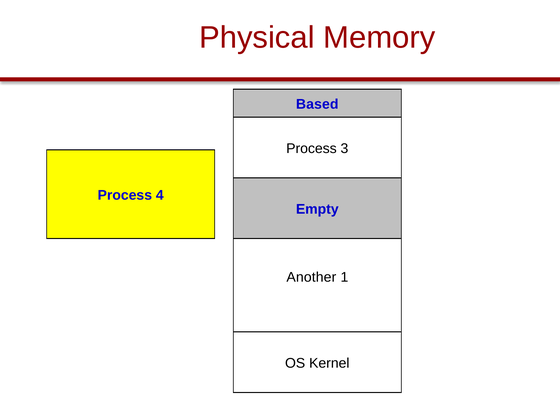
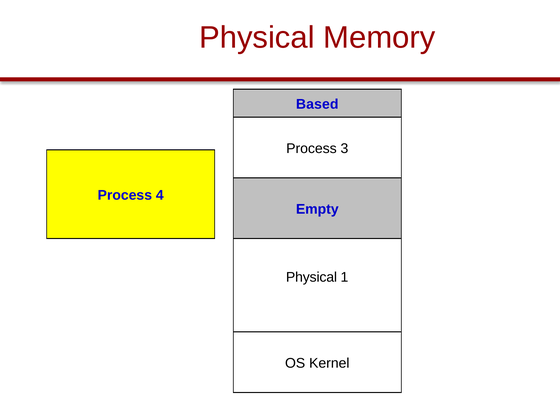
Another: Another -> Physical (312, 277)
